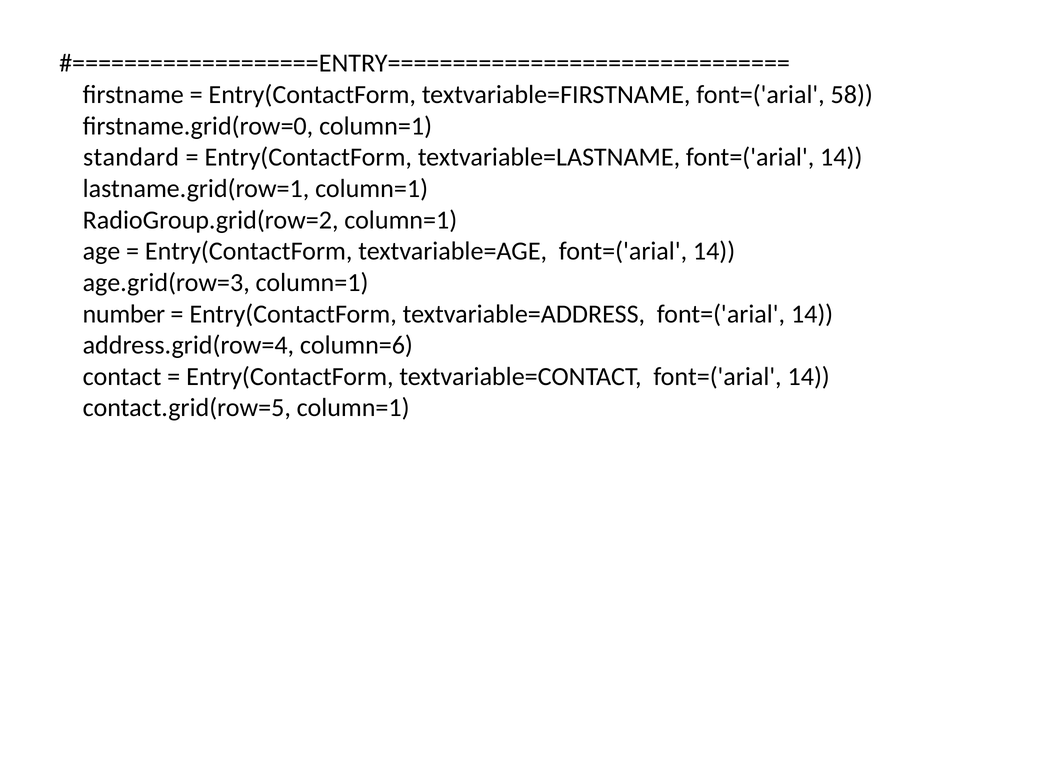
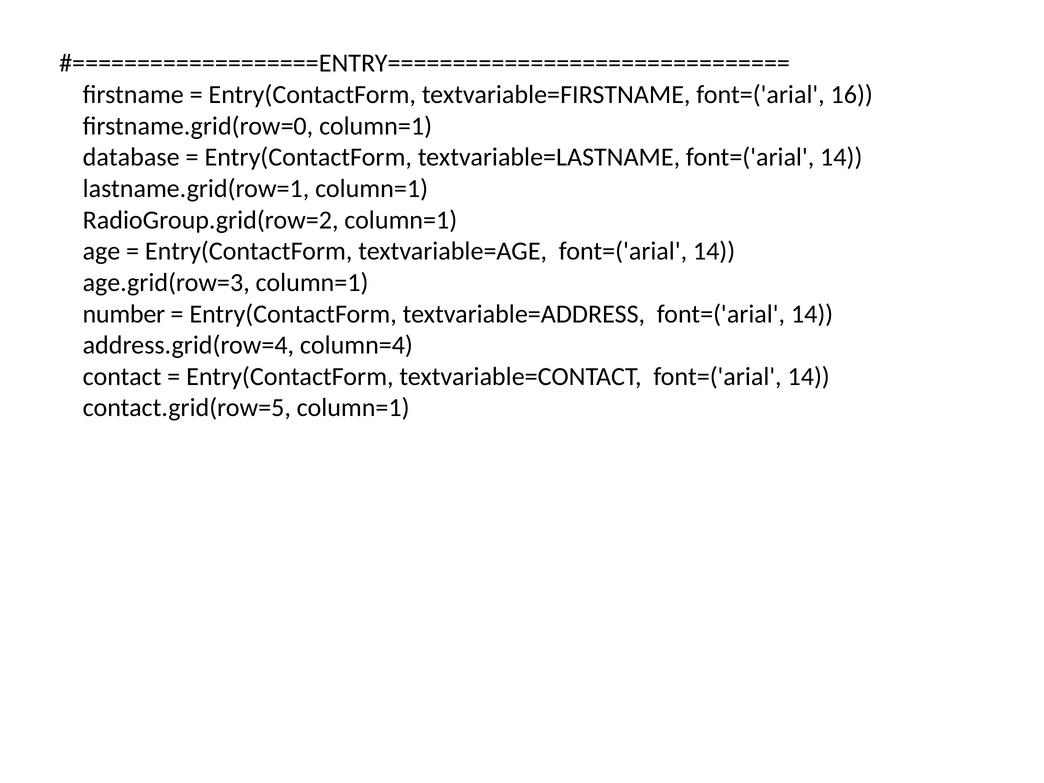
58: 58 -> 16 (852, 95)
standard: standard -> database (131, 157)
column=6: column=6 -> column=4 (356, 345)
